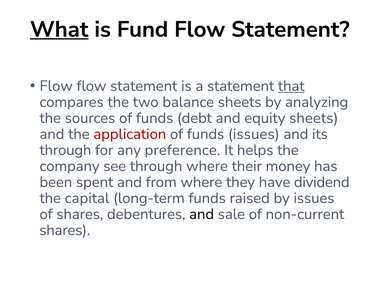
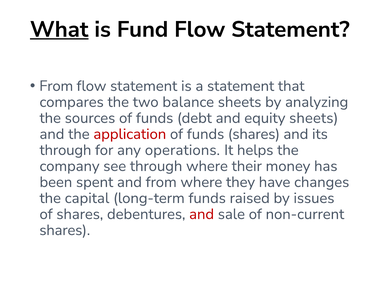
Flow: Flow -> From (56, 86)
that underline: present -> none (291, 86)
funds issues: issues -> shares (254, 134)
preference: preference -> operations (182, 150)
dividend: dividend -> changes (322, 182)
and colour: black -> red (202, 214)
